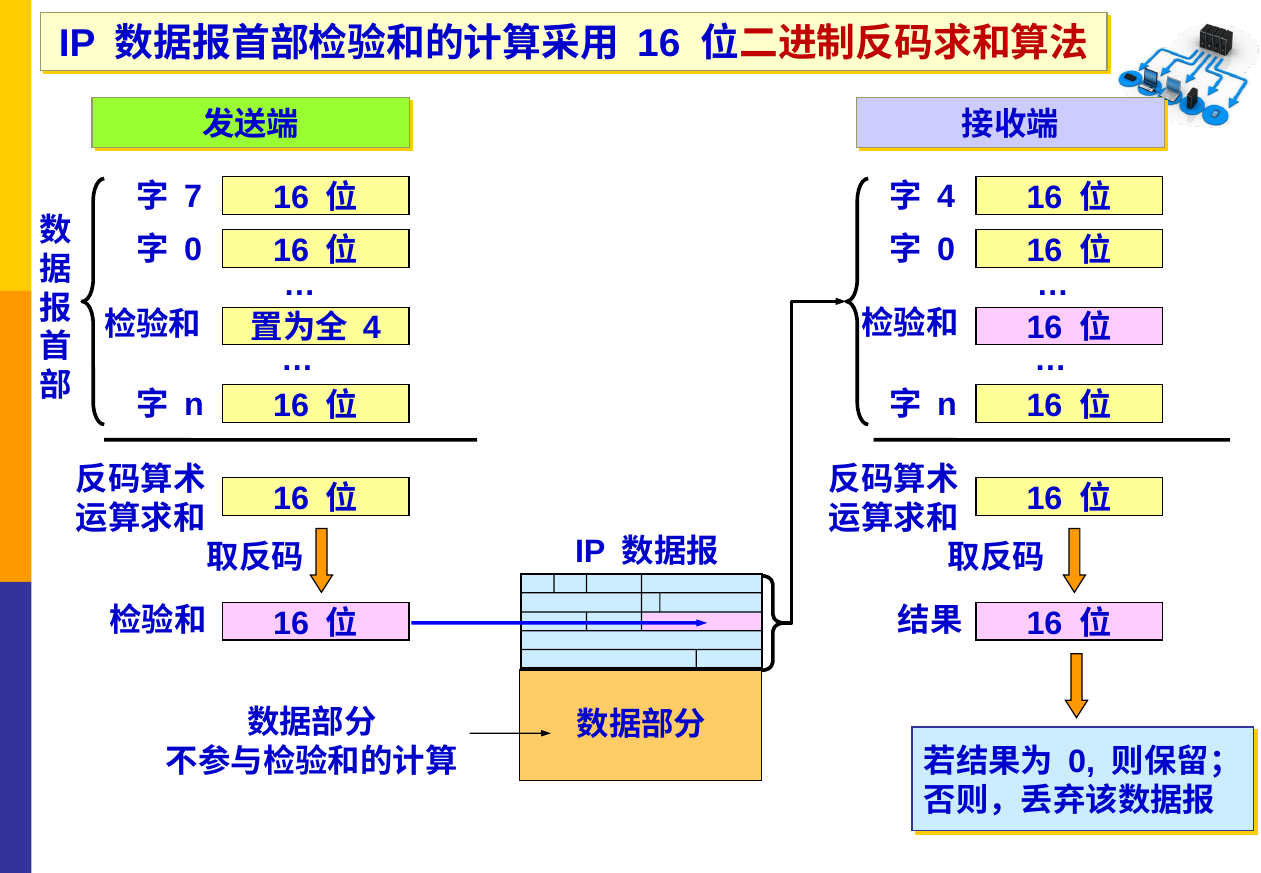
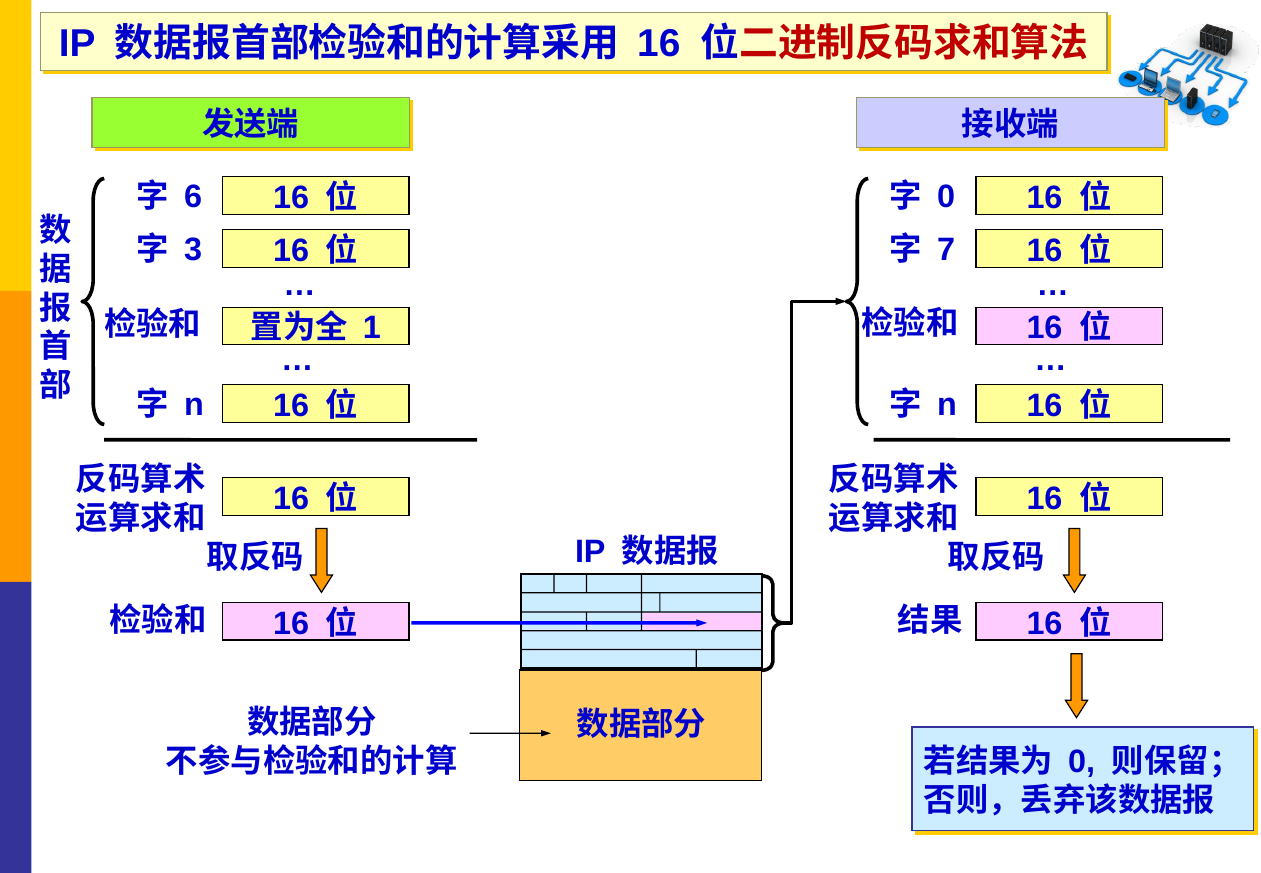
7: 7 -> 6 (193, 196)
4: 4 -> 0 (946, 196)
0: 0 -> 3 (193, 249)
0: 0 -> 7 (946, 249)
4: 4 -> 1 (372, 328)
